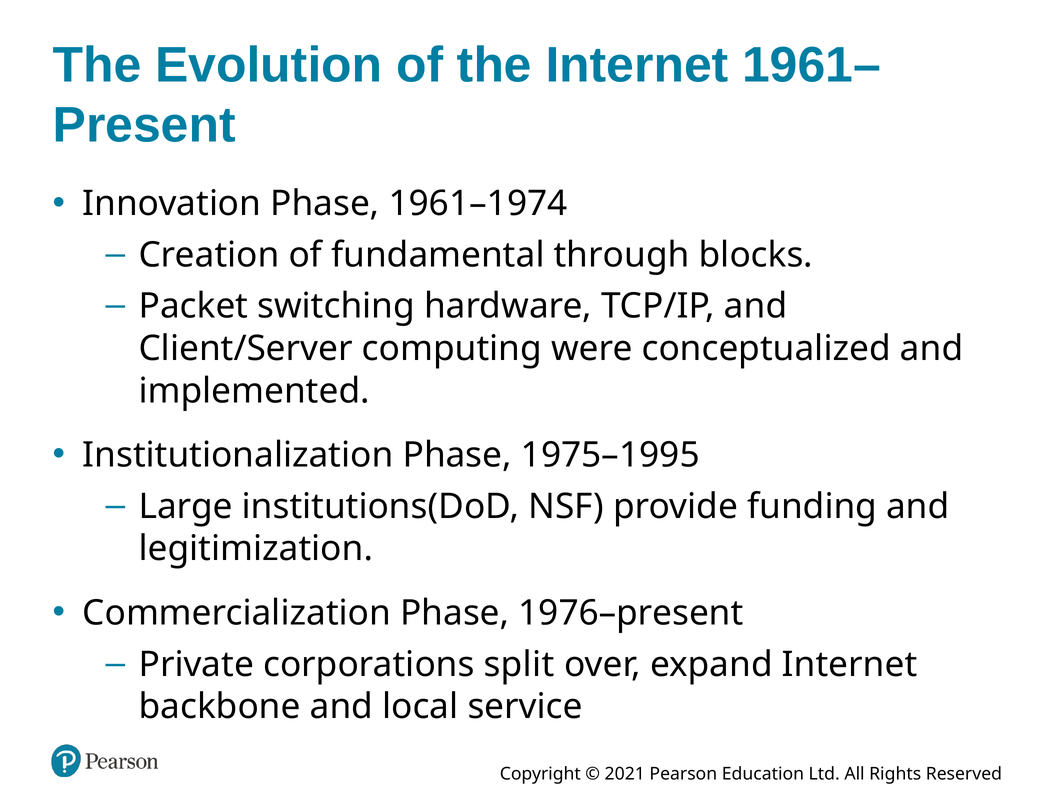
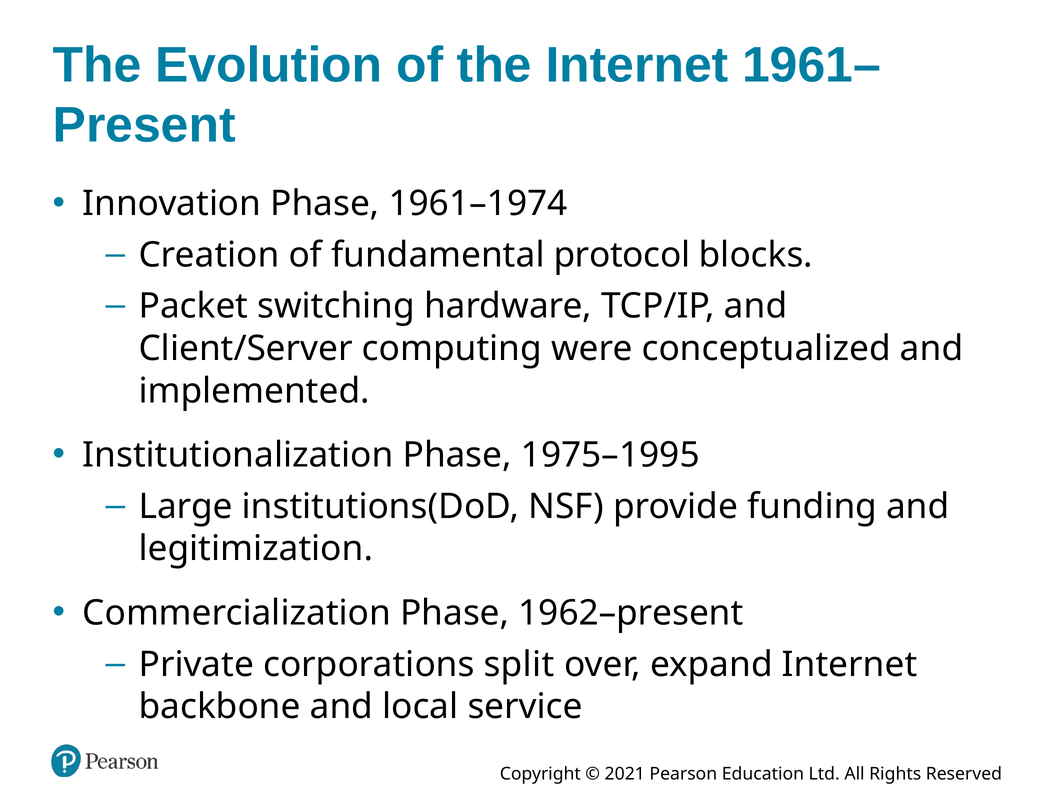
through: through -> protocol (622, 255)
1976–present: 1976–present -> 1962–present (631, 613)
